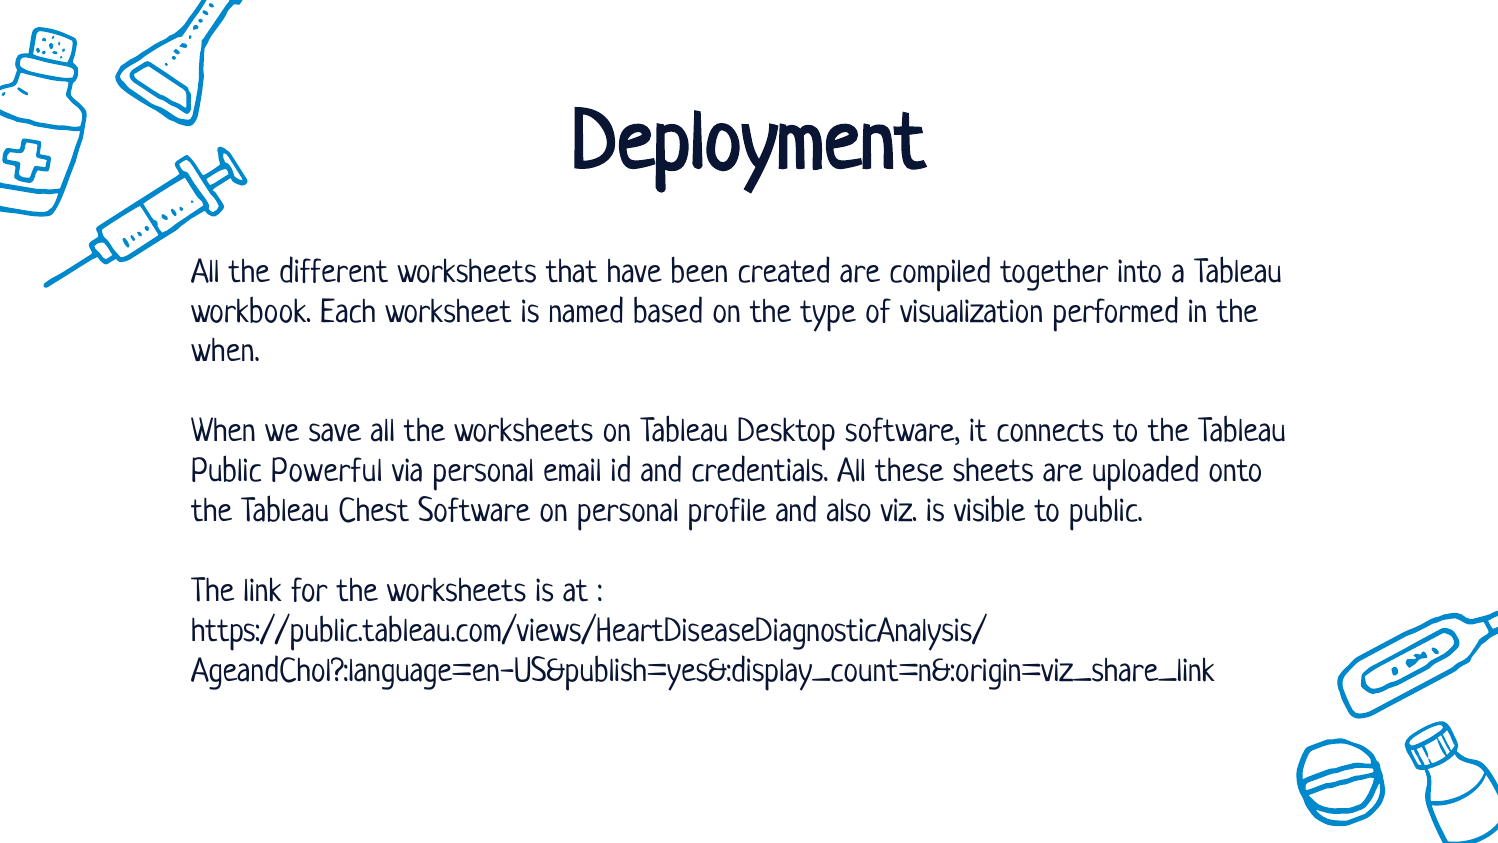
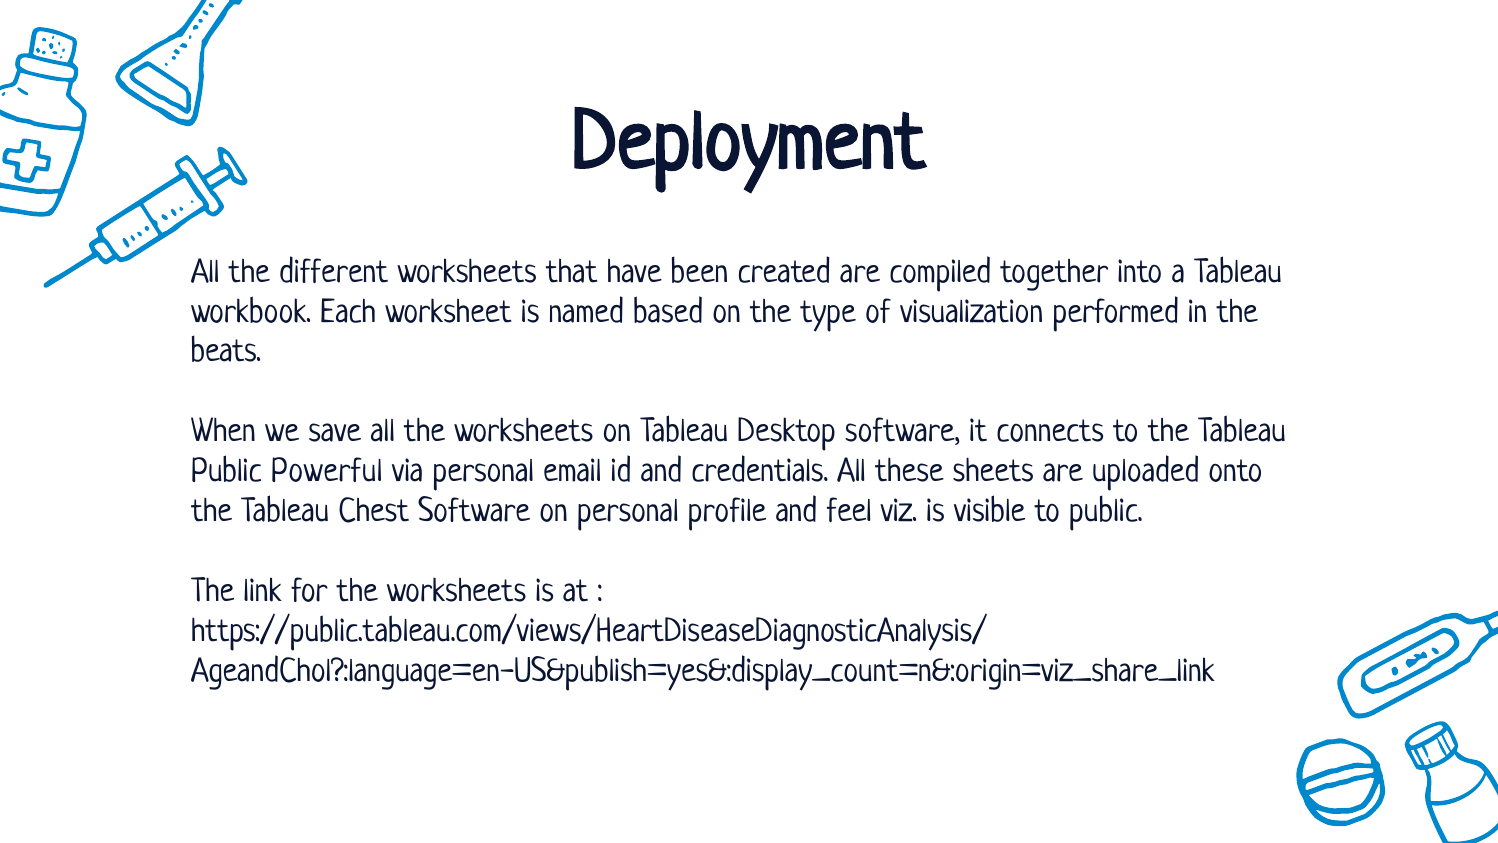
when: when -> beats (226, 351)
also: also -> feel (849, 511)
